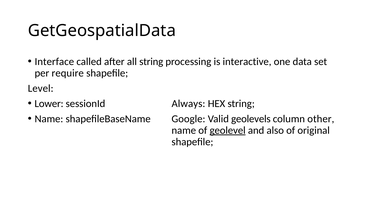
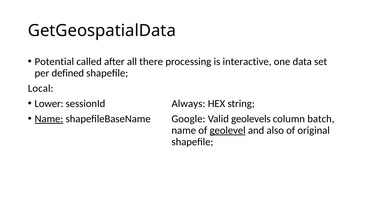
Interface: Interface -> Potential (54, 62)
all string: string -> there (151, 62)
require: require -> defined (68, 73)
Level: Level -> Local (41, 88)
Name underline: none -> present (49, 119)
other: other -> batch (321, 119)
